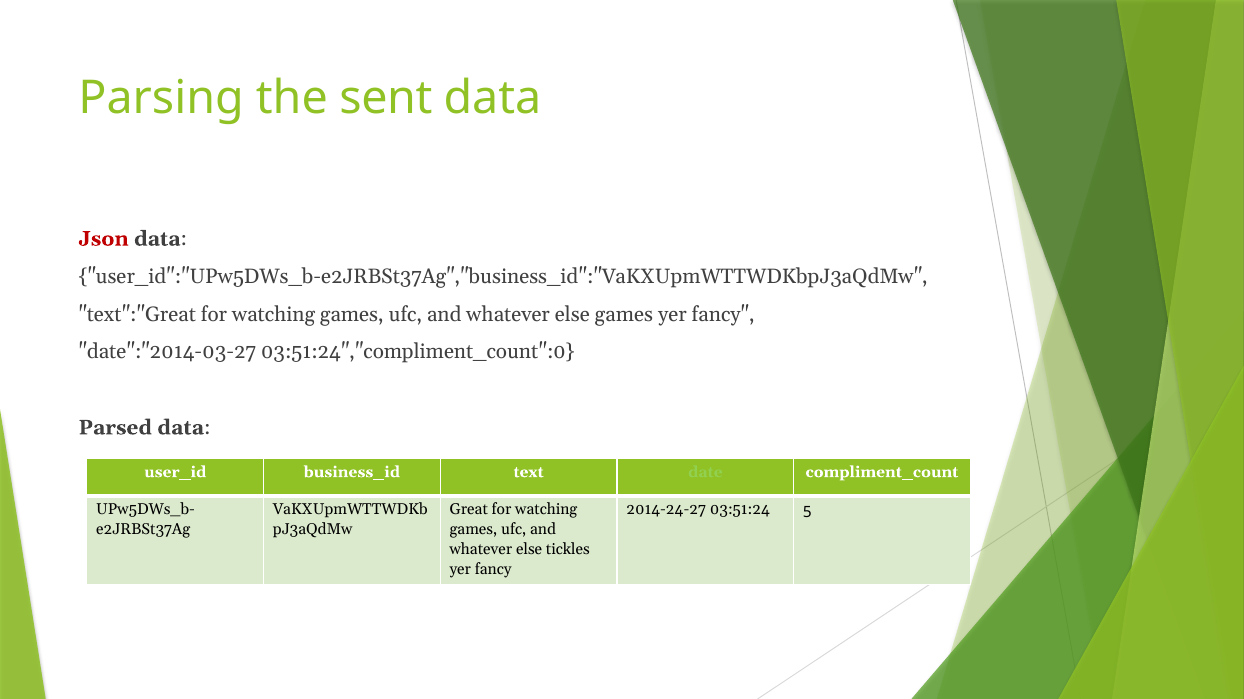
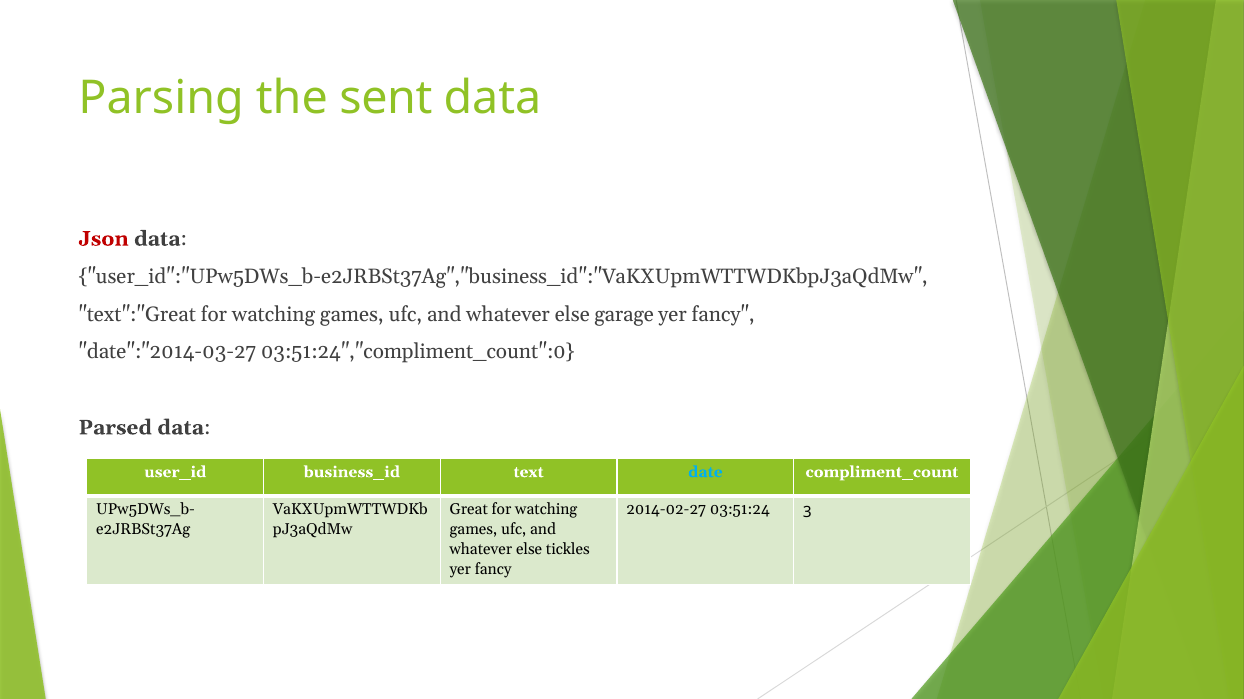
else games: games -> garage (624, 315)
date colour: light green -> light blue (705, 472)
2014-24-27: 2014-24-27 -> 2014-02-27 (666, 510)
5: 5 -> 3 (807, 512)
